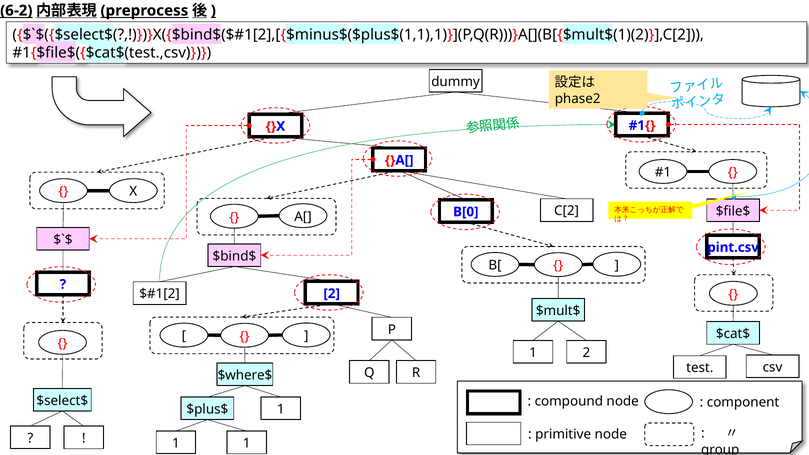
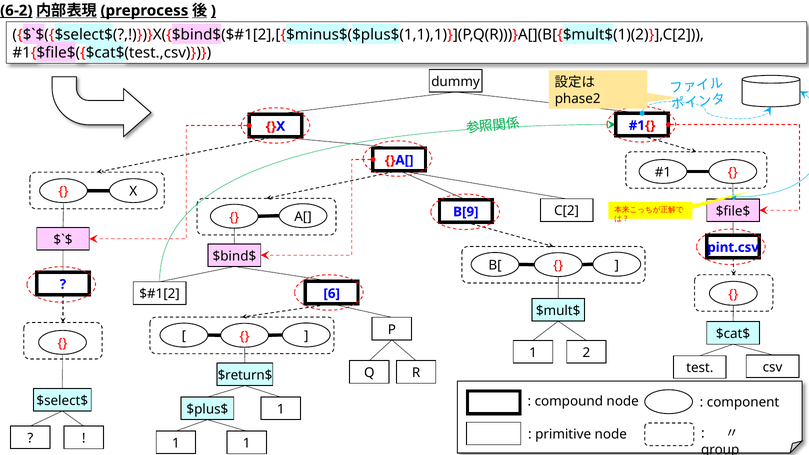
B[0: B[0 -> B[9 (466, 212)
2: 2 -> 6 (332, 294)
$where$: $where$ -> $return$ (245, 375)
